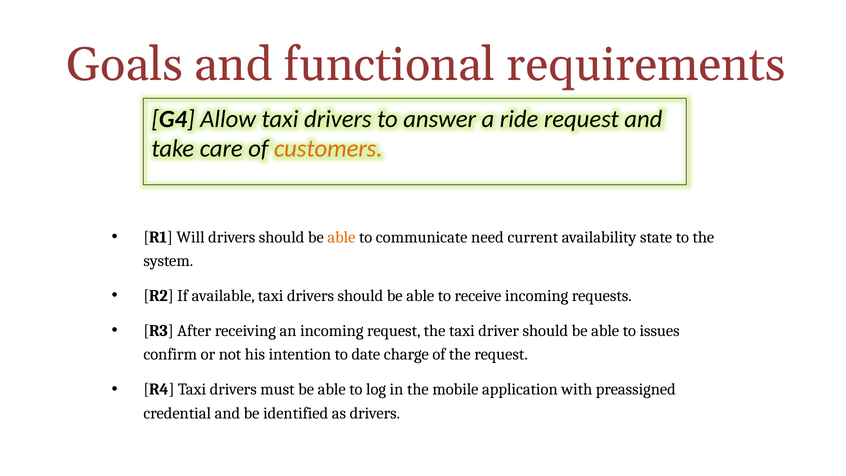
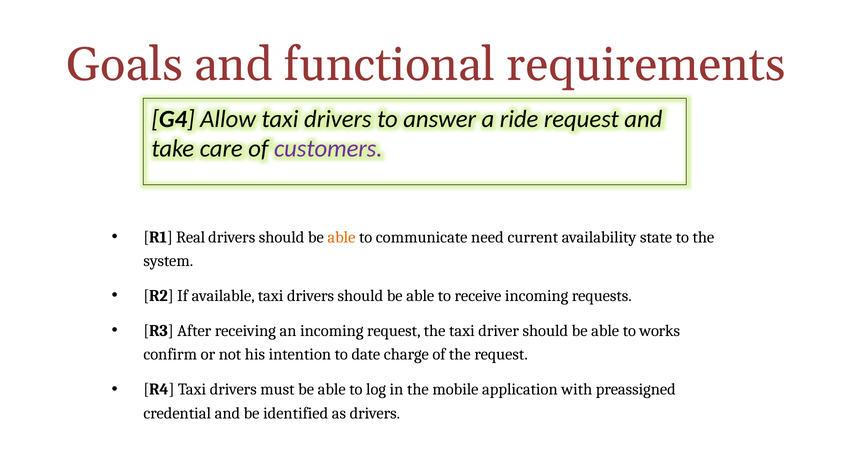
customers colour: orange -> purple (328, 149)
Will: Will -> Real (191, 237)
issues: issues -> works (660, 331)
